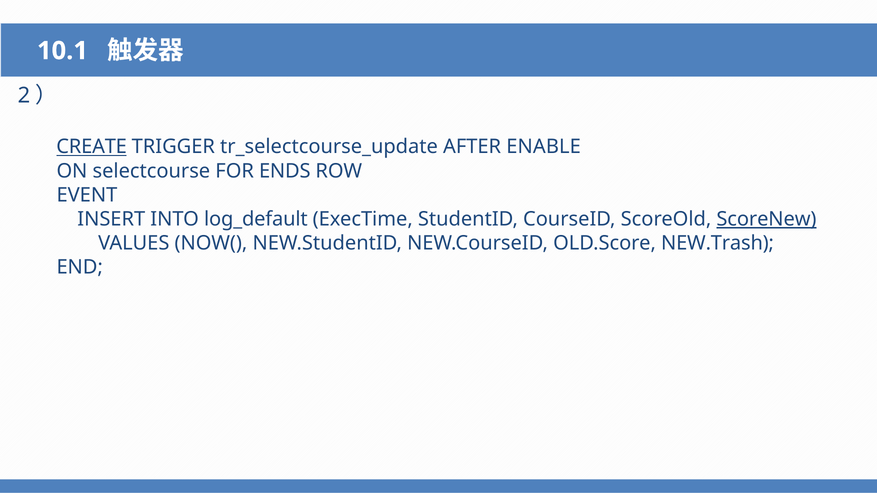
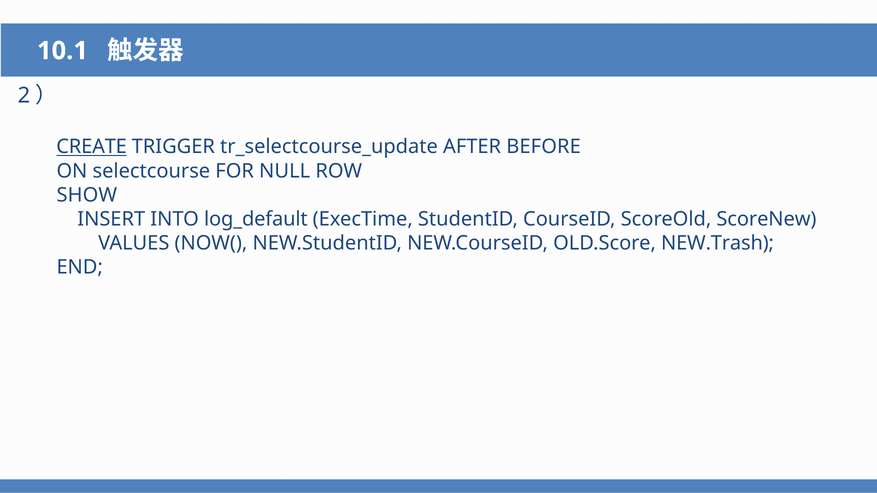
ENABLE: ENABLE -> BEFORE (544, 147)
ENDS: ENDS -> NULL (285, 171)
EVENT: EVENT -> SHOW (87, 195)
ScoreNew underline: present -> none (766, 219)
